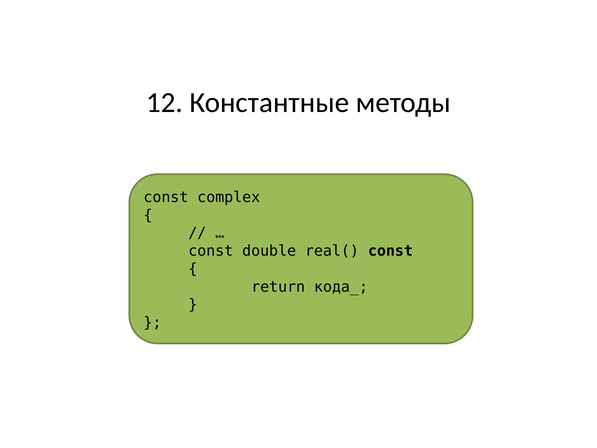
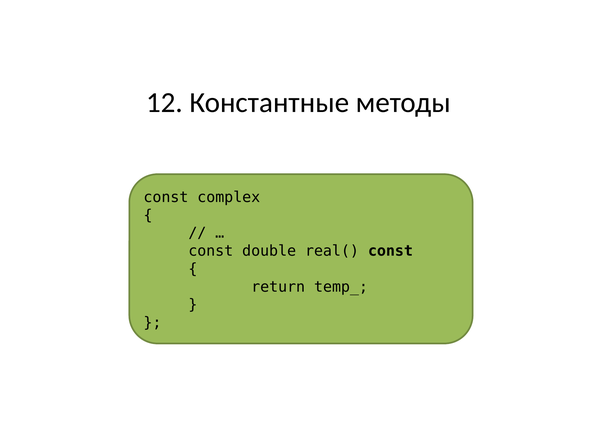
кода_: кода_ -> temp_ (341, 287)
